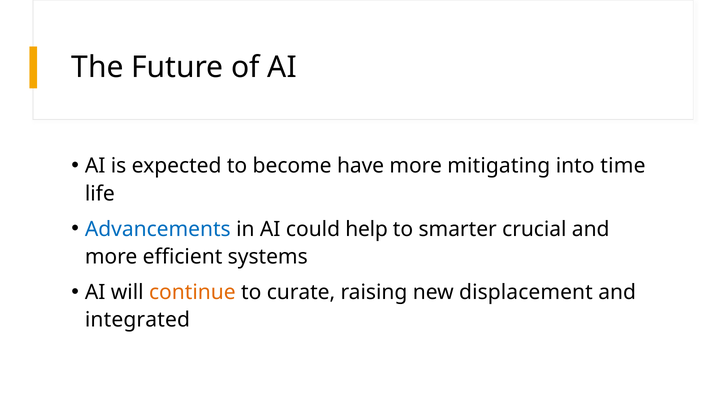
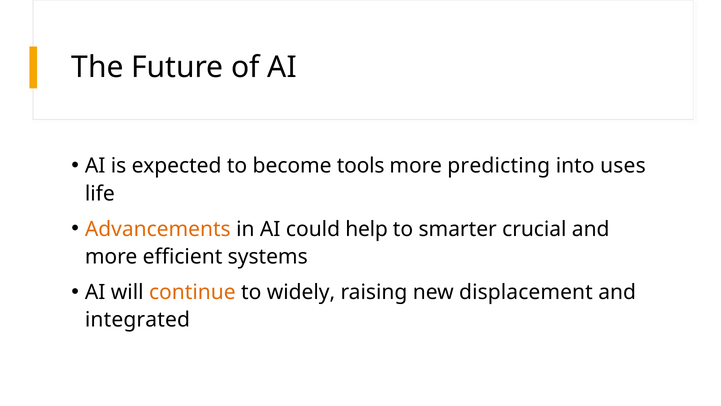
have: have -> tools (361, 166)
mitigating: mitigating -> predicting (499, 166)
time: time -> uses (623, 166)
Advancements colour: blue -> orange (158, 229)
curate: curate -> widely (301, 292)
